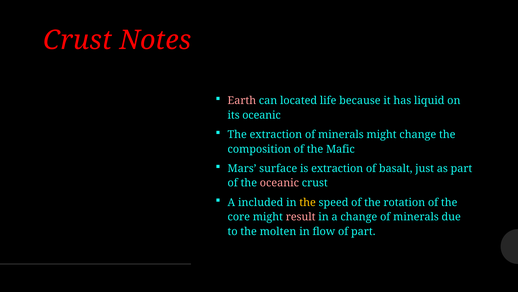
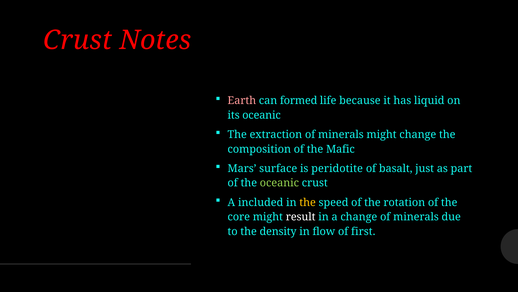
located: located -> formed (299, 100)
is extraction: extraction -> peridotite (337, 168)
oceanic colour: pink -> light green (279, 183)
result colour: pink -> white (301, 217)
molten: molten -> density (278, 231)
of part: part -> first (363, 231)
